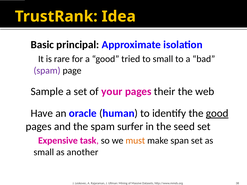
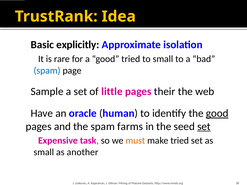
principal: principal -> explicitly (78, 45)
spam colour: purple -> blue (47, 71)
your: your -> little (112, 92)
surfer: surfer -> farms (130, 127)
set underline: none -> present (204, 127)
make span: span -> tried (180, 141)
